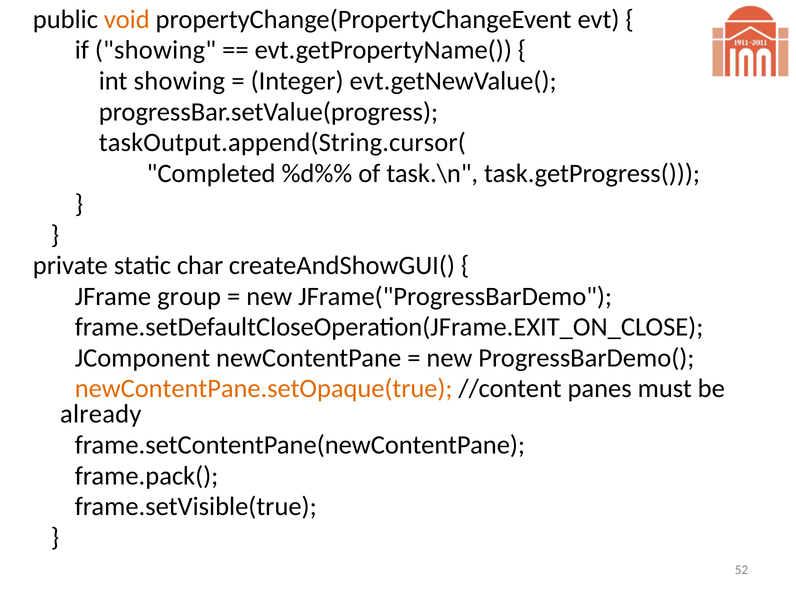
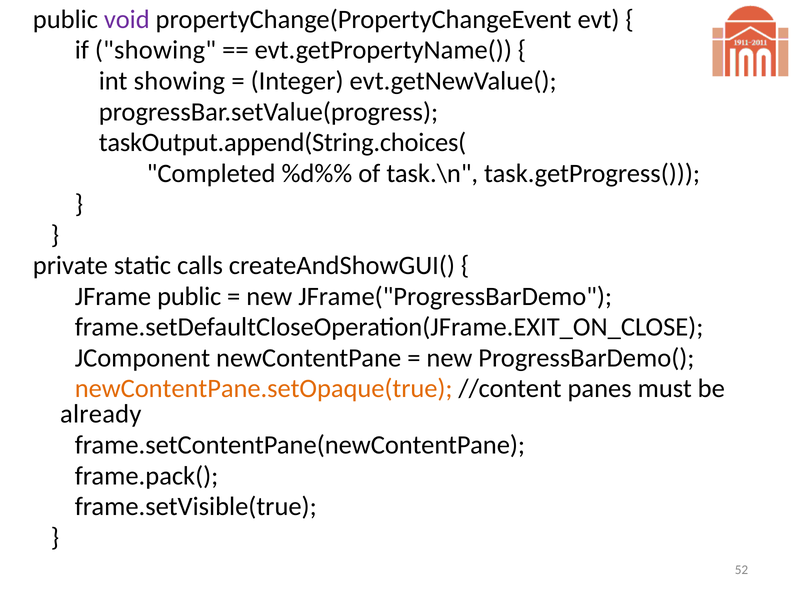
void colour: orange -> purple (127, 19)
taskOutput.append(String.cursor(: taskOutput.append(String.cursor( -> taskOutput.append(String.choices( (283, 143)
char: char -> calls (200, 266)
JFrame group: group -> public (189, 296)
